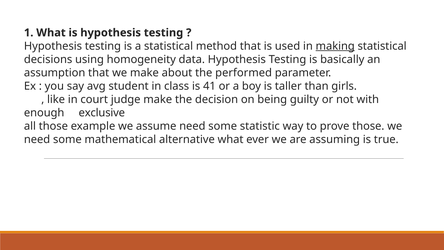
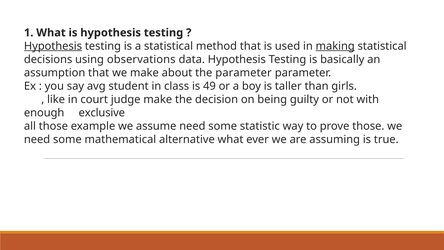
Hypothesis underline: none -> present (53, 46)
homogeneity: homogeneity -> observations (141, 59)
the performed: performed -> parameter (244, 73)
41: 41 -> 49 (209, 86)
